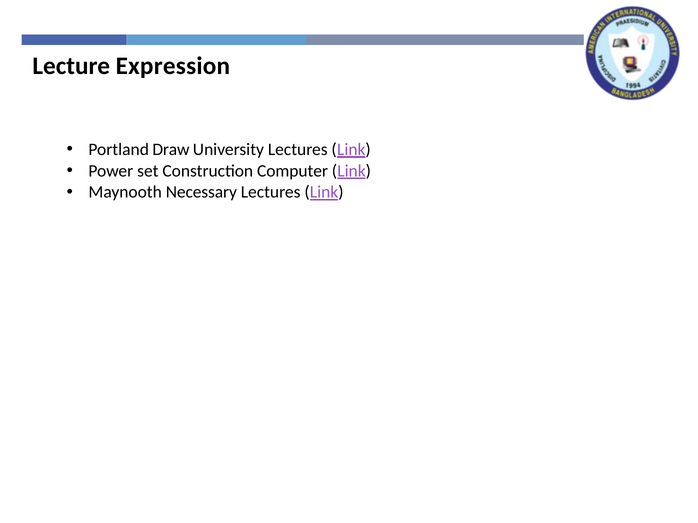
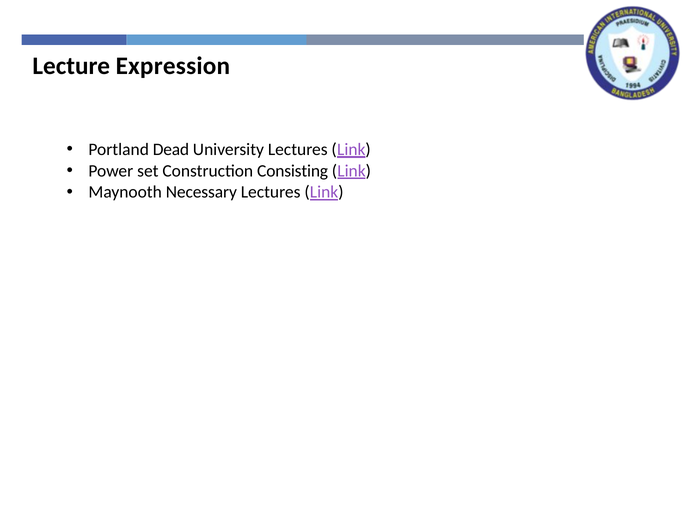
Draw: Draw -> Dead (171, 150)
Computer: Computer -> Consisting (293, 171)
